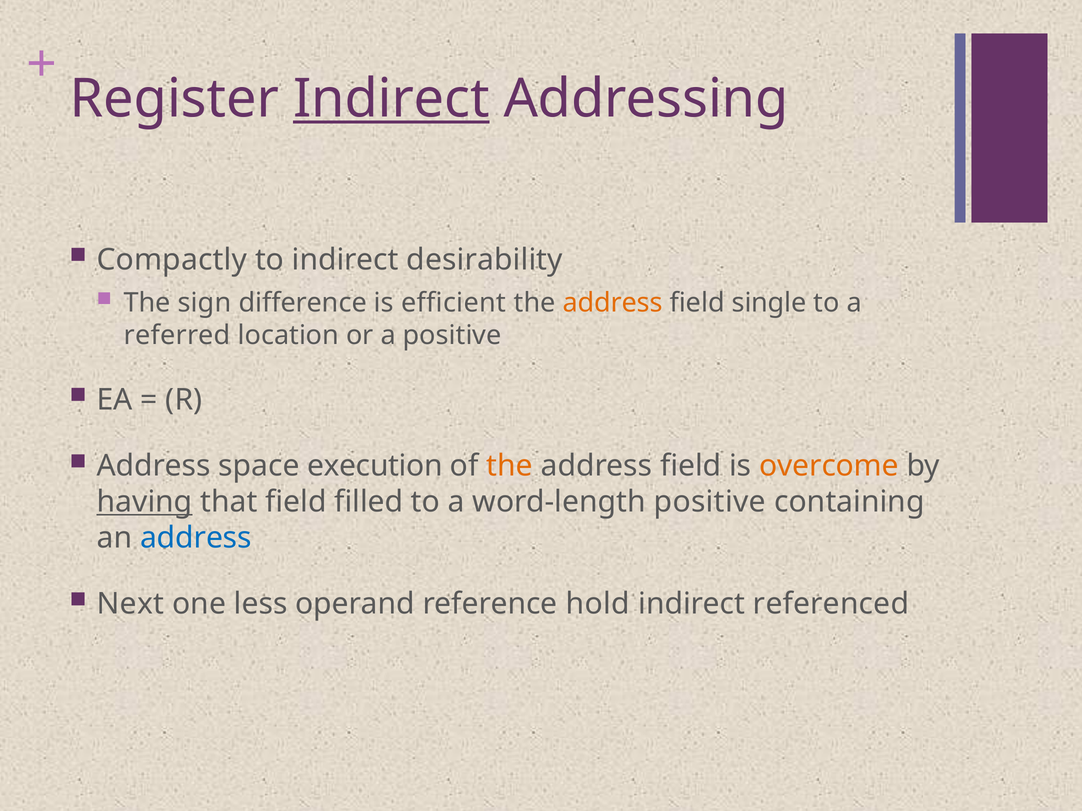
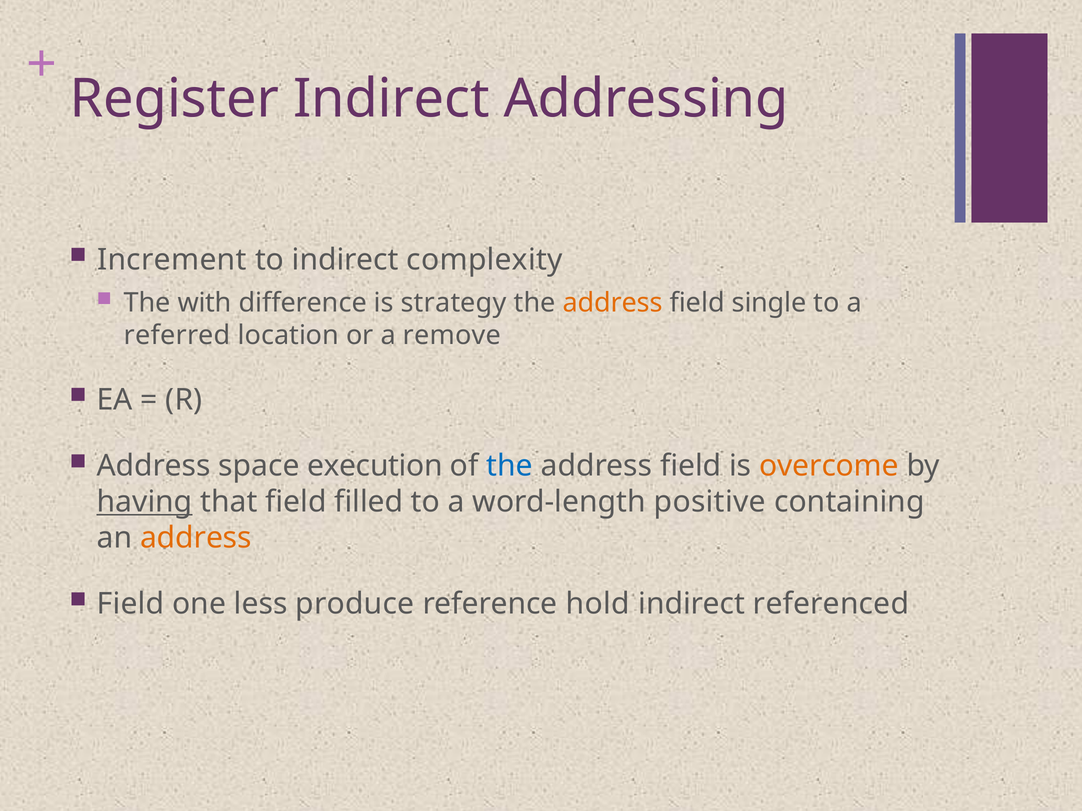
Indirect underline: present -> none (391, 99)
Compactly: Compactly -> Increment (172, 260)
desirability: desirability -> complexity (485, 260)
sign: sign -> with (205, 303)
efficient: efficient -> strategy (454, 303)
a positive: positive -> remove (452, 335)
the colour: orange -> blue (510, 466)
address colour: blue -> orange (196, 538)
Next: Next -> Field (131, 604)
operand: operand -> produce (355, 604)
